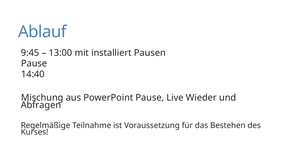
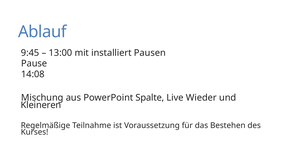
14:40: 14:40 -> 14:08 (33, 74)
PowerPoint Pause: Pause -> Spalte (150, 98)
Abfragen: Abfragen -> Kleineren (41, 105)
